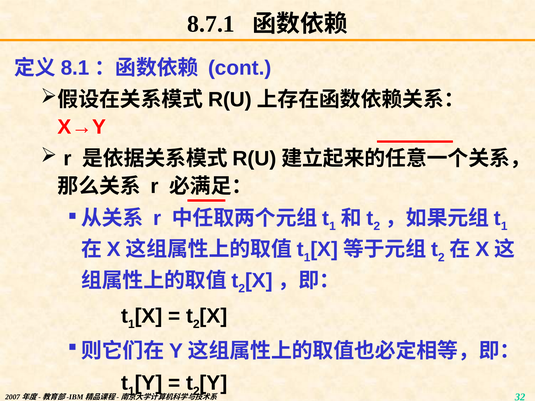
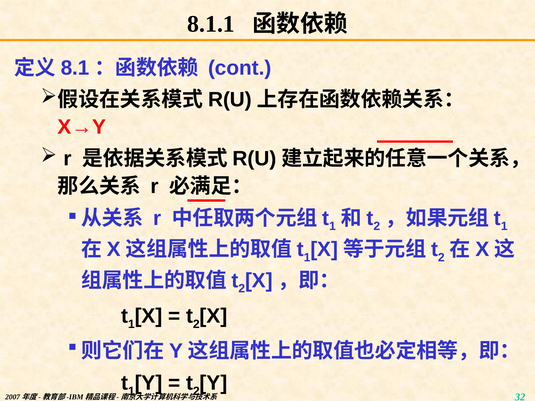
8.7.1: 8.7.1 -> 8.1.1 (211, 24)
